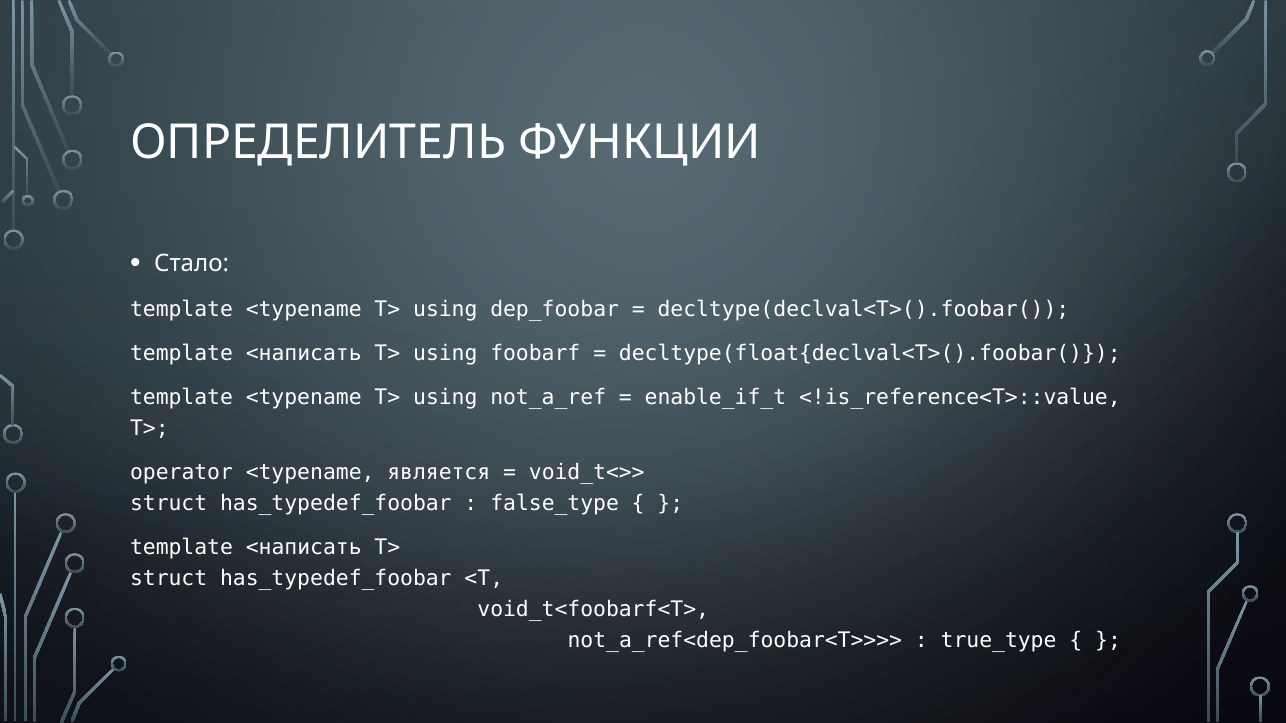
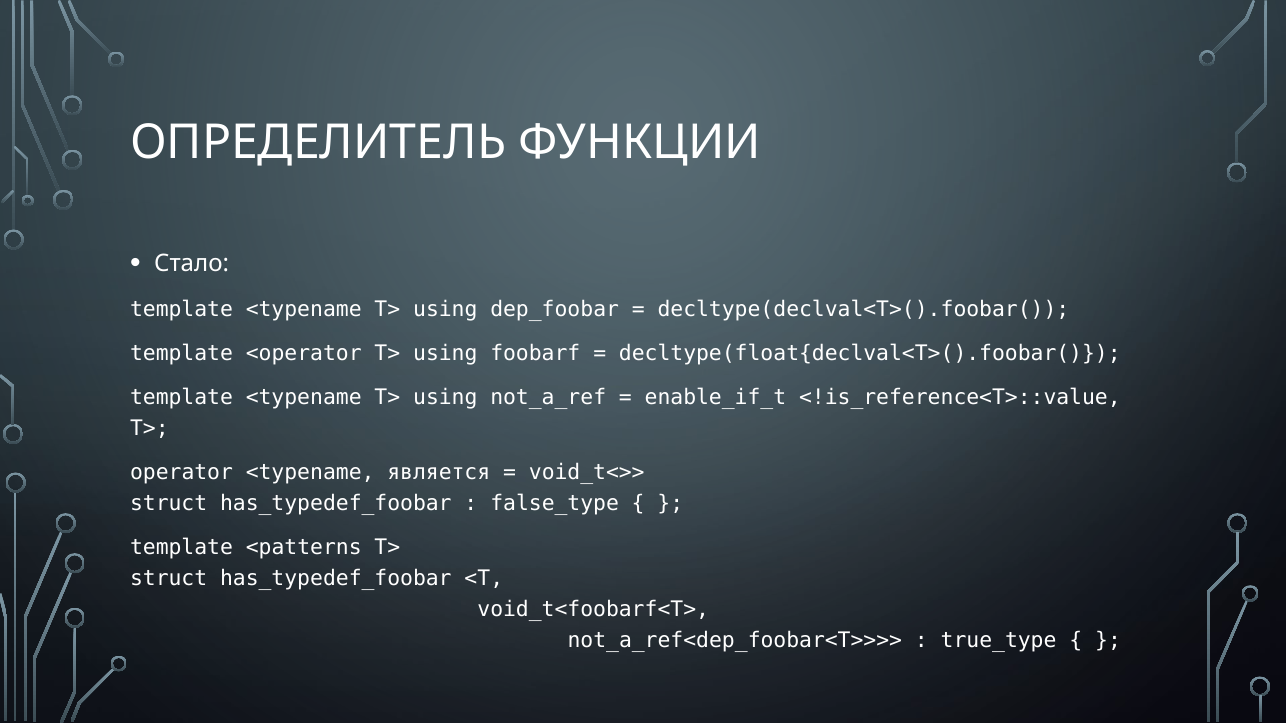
<написать: <написать -> <operator (304, 354)
<написать: <написать -> <patterns (304, 548)
